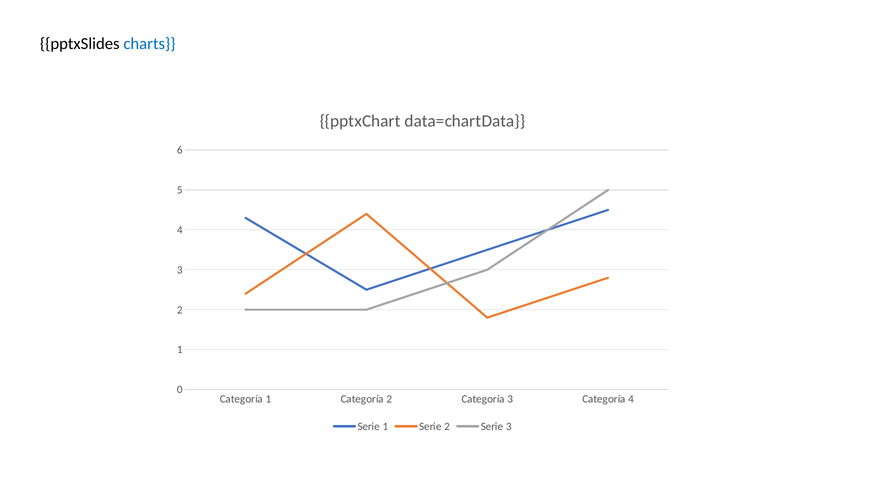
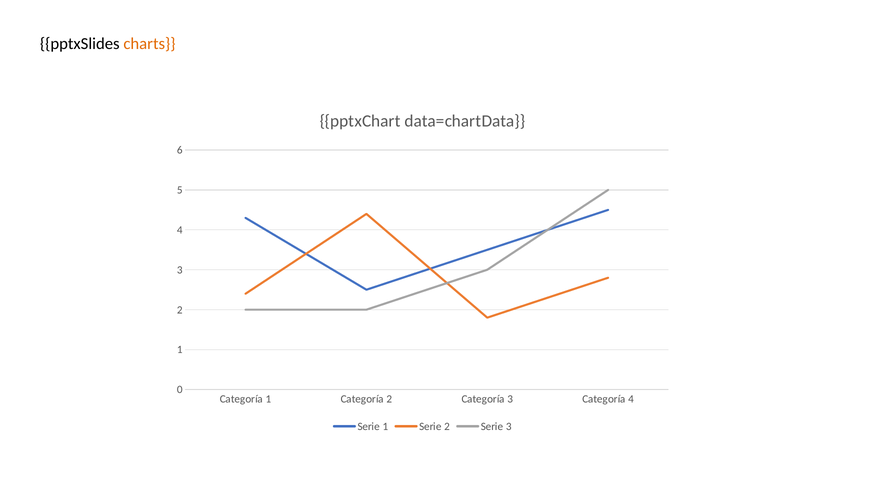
charts colour: blue -> orange (149, 44)
